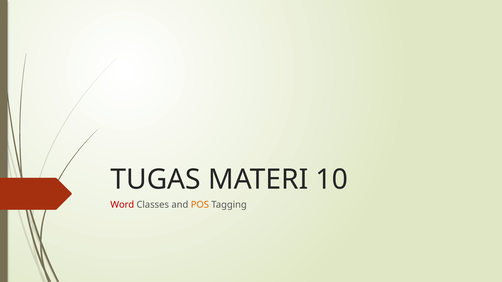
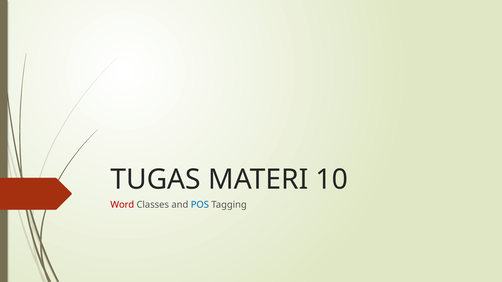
POS colour: orange -> blue (200, 205)
